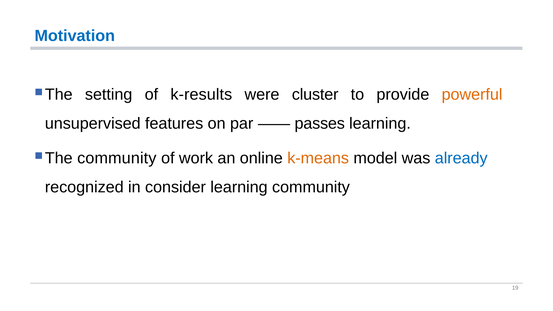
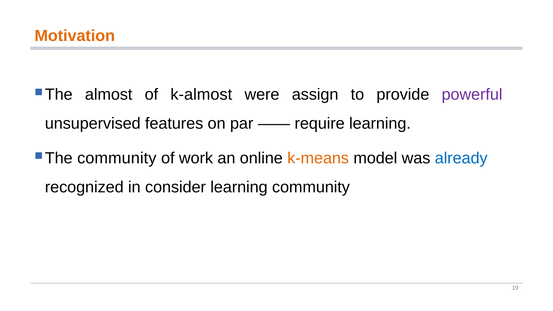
Motivation colour: blue -> orange (75, 36)
setting: setting -> almost (109, 94)
k-results: k-results -> k-almost (201, 94)
cluster: cluster -> assign (315, 94)
powerful colour: orange -> purple (472, 94)
passes: passes -> require (320, 123)
